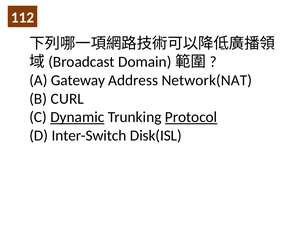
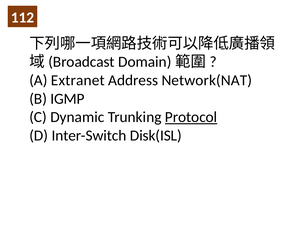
Gateway: Gateway -> Extranet (78, 80)
CURL: CURL -> IGMP (67, 99)
Dynamic underline: present -> none (77, 117)
